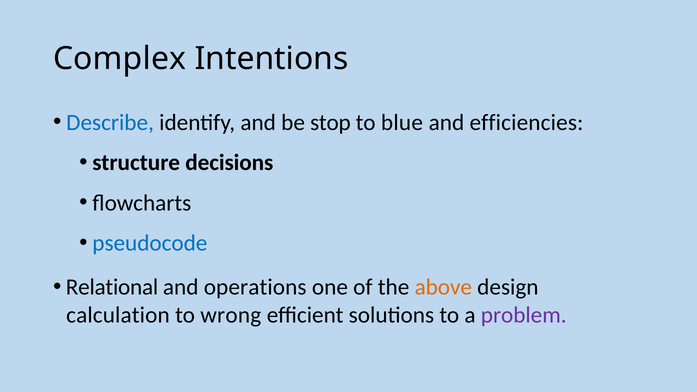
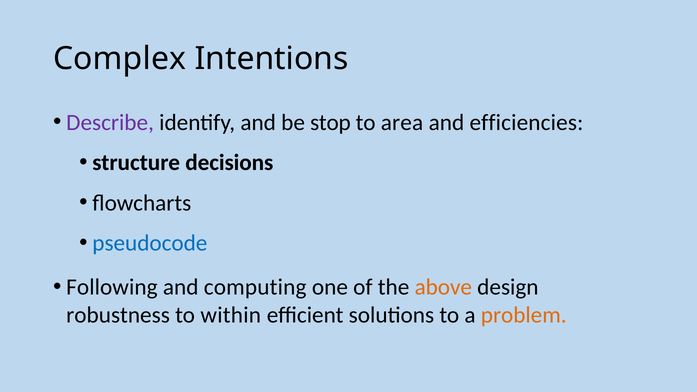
Describe colour: blue -> purple (110, 123)
blue: blue -> area (402, 123)
Relational: Relational -> Following (112, 287)
operations: operations -> computing (255, 287)
calculation: calculation -> robustness (118, 315)
wrong: wrong -> within (231, 315)
problem colour: purple -> orange (524, 315)
